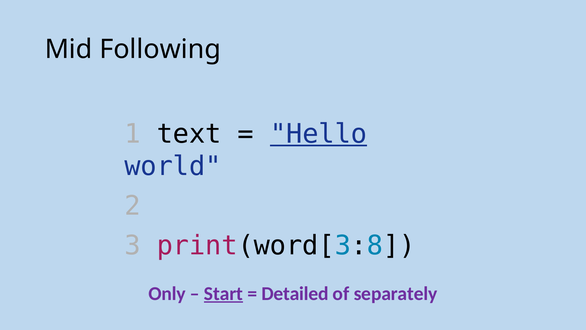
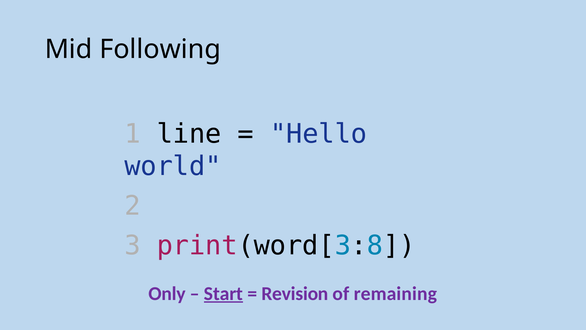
text: text -> line (189, 134)
Hello underline: present -> none (319, 134)
Detailed: Detailed -> Revision (295, 293)
separately: separately -> remaining (395, 293)
